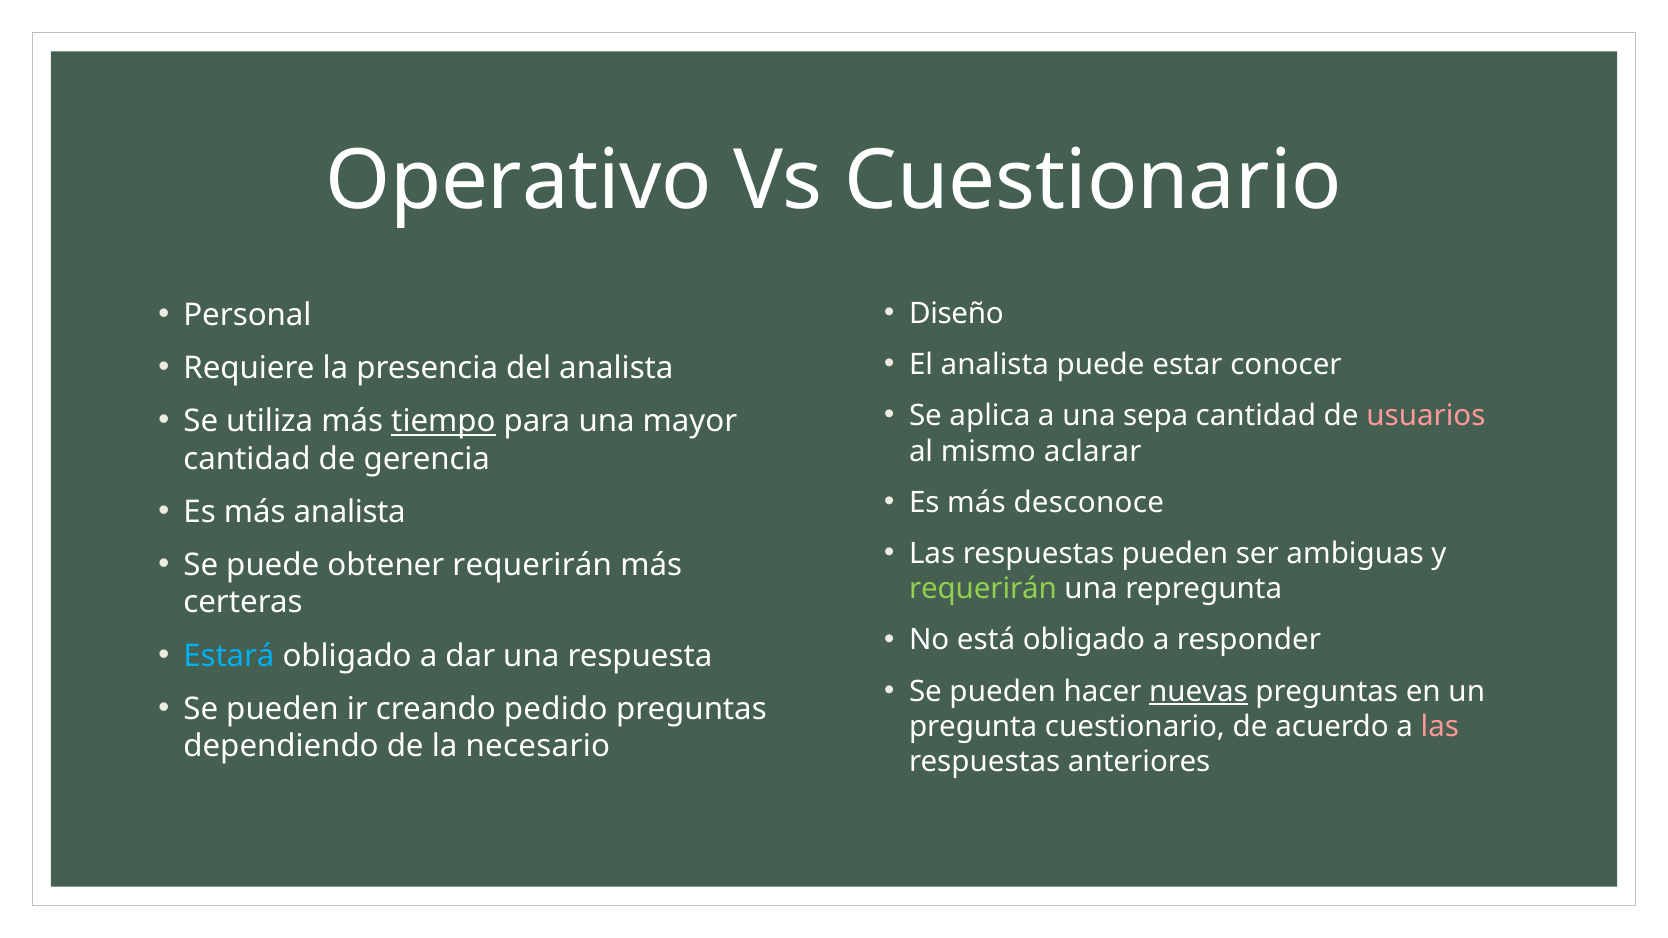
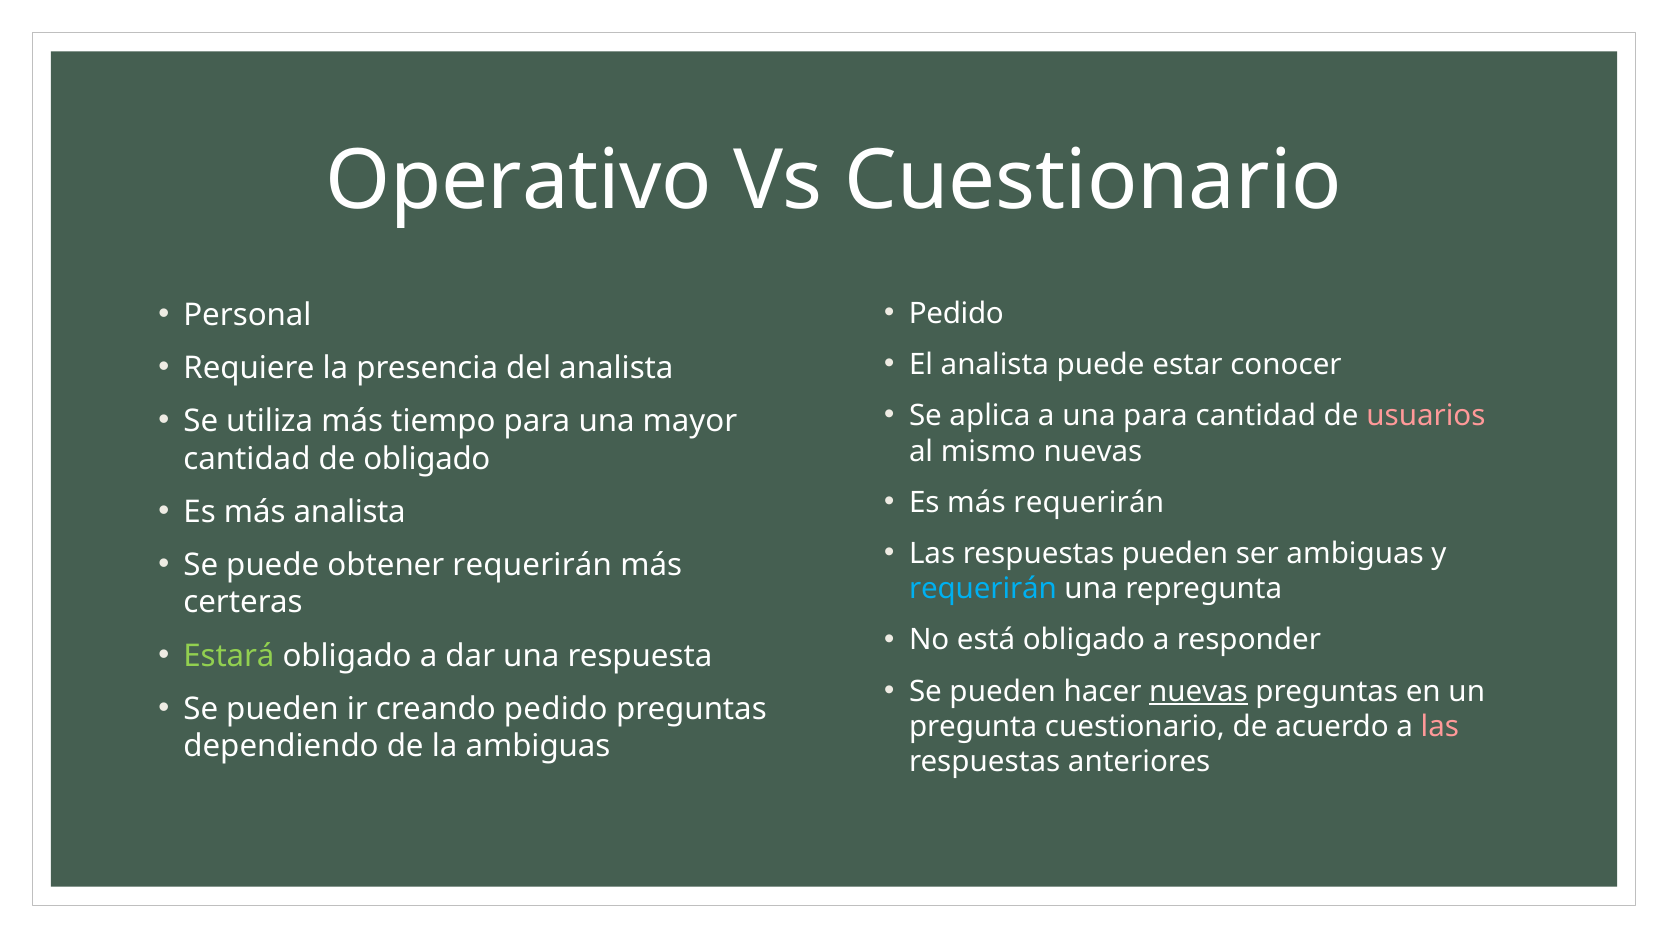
Diseño: Diseño -> Pedido (956, 314)
una sepa: sepa -> para (1155, 416)
tiempo underline: present -> none (443, 421)
mismo aclarar: aclarar -> nuevas (1093, 451)
de gerencia: gerencia -> obligado (427, 459)
más desconoce: desconoce -> requerirán (1089, 503)
requerirán colour: light green -> light blue (983, 589)
Estará colour: light blue -> light green (229, 656)
la necesario: necesario -> ambiguas (538, 747)
